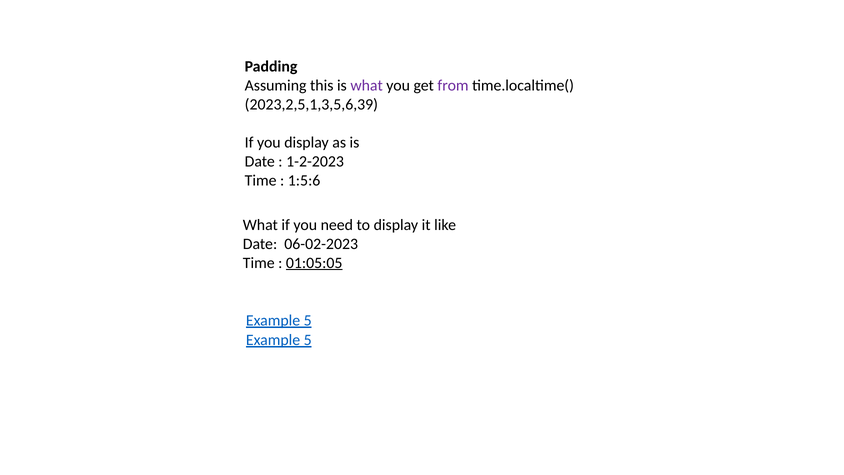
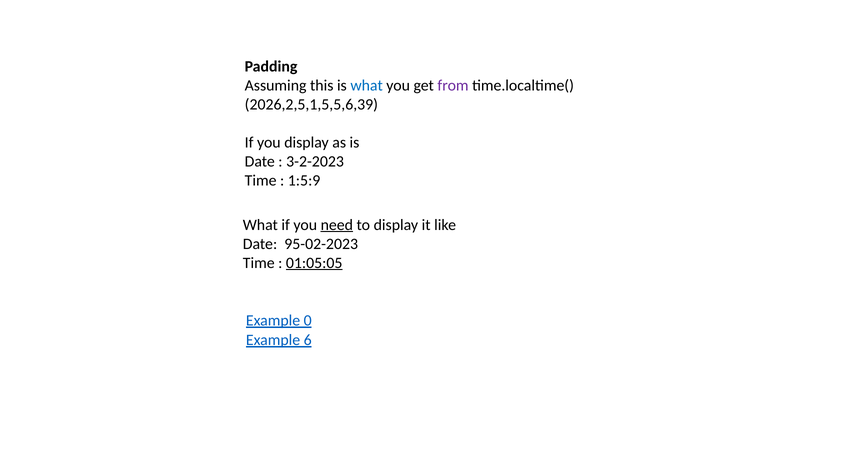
what colour: purple -> blue (367, 86)
2023,2,5,1,3,5,6,39: 2023,2,5,1,3,5,6,39 -> 2026,2,5,1,5,5,6,39 (311, 105)
1-2-2023: 1-2-2023 -> 3-2-2023 (315, 161)
1:5:6: 1:5:6 -> 1:5:9 (304, 180)
need underline: none -> present (337, 225)
06-02-2023: 06-02-2023 -> 95-02-2023 (321, 244)
5: 5 -> 0 (308, 320)
5: 5 -> 6 (308, 340)
